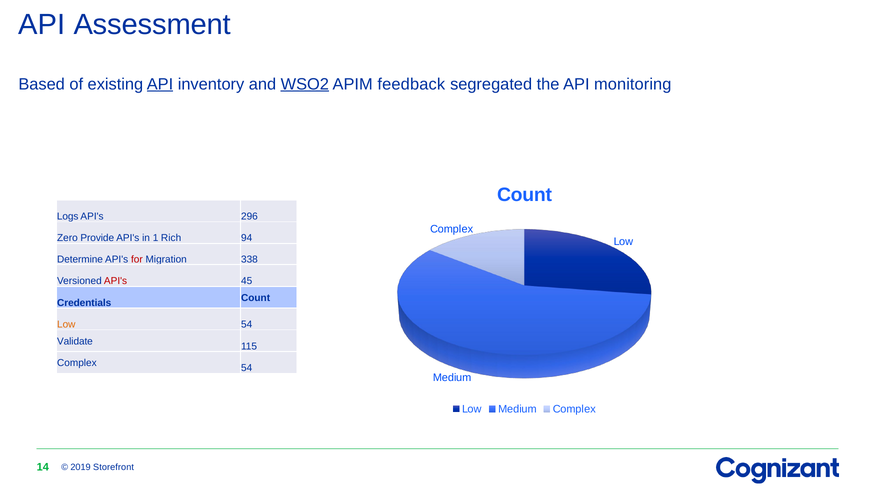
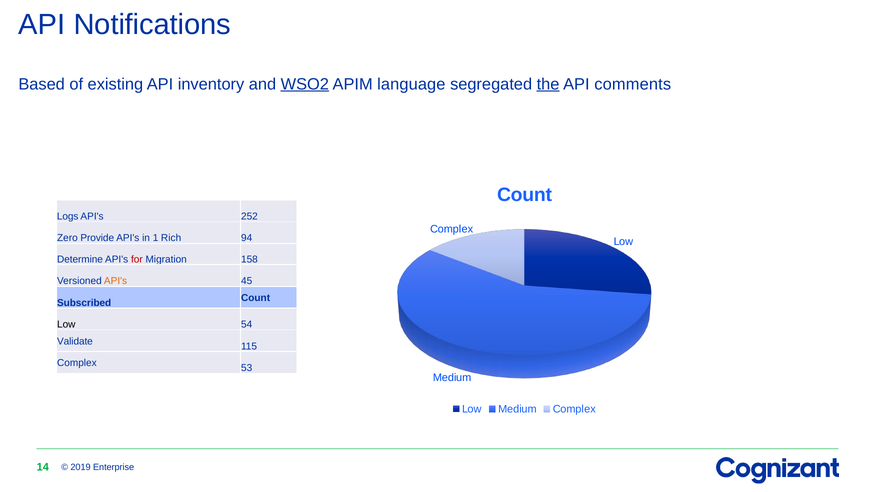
Assessment: Assessment -> Notifications (152, 25)
API underline: present -> none (160, 84)
feedback: feedback -> language (411, 84)
the underline: none -> present (548, 84)
monitoring: monitoring -> comments (633, 84)
296: 296 -> 252 (249, 216)
338: 338 -> 158 (249, 259)
API's colour: red -> orange (116, 281)
Credentials: Credentials -> Subscribed (84, 303)
Low colour: orange -> black (66, 325)
Complex 54: 54 -> 53 (247, 368)
Storefront: Storefront -> Enterprise (114, 467)
